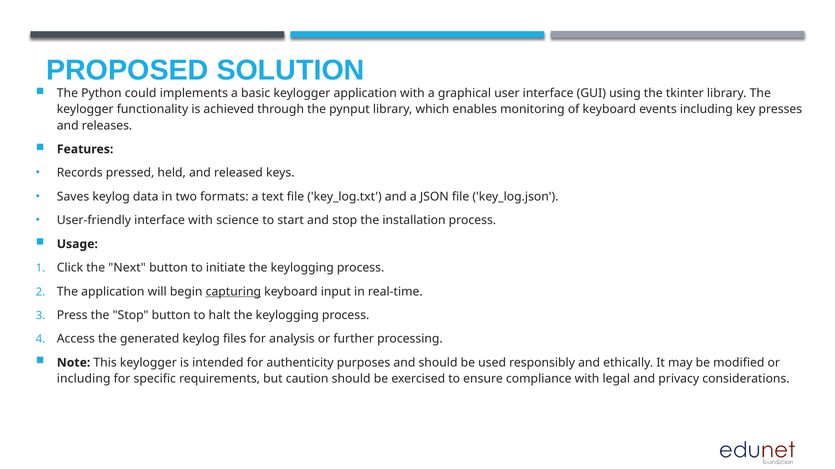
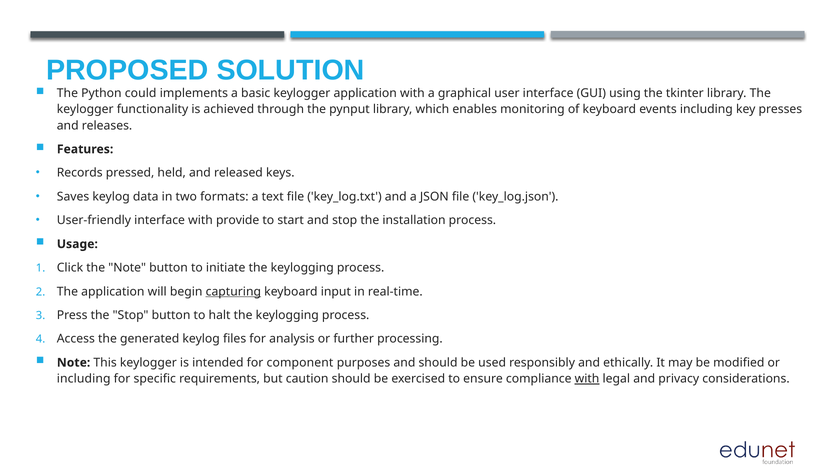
science: science -> provide (238, 221)
the Next: Next -> Note (127, 268)
authenticity: authenticity -> component (300, 363)
with underline: none -> present (587, 379)
